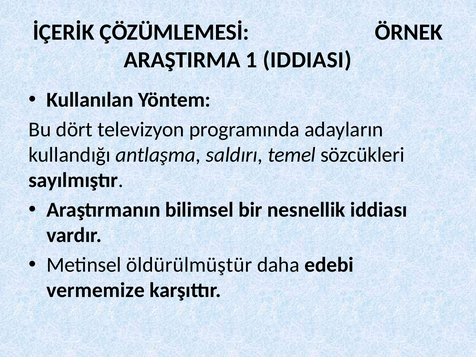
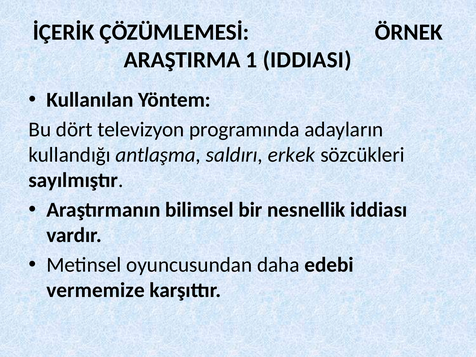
temel: temel -> erkek (292, 155)
öldürülmüştür: öldürülmüştür -> oyuncusundan (189, 265)
